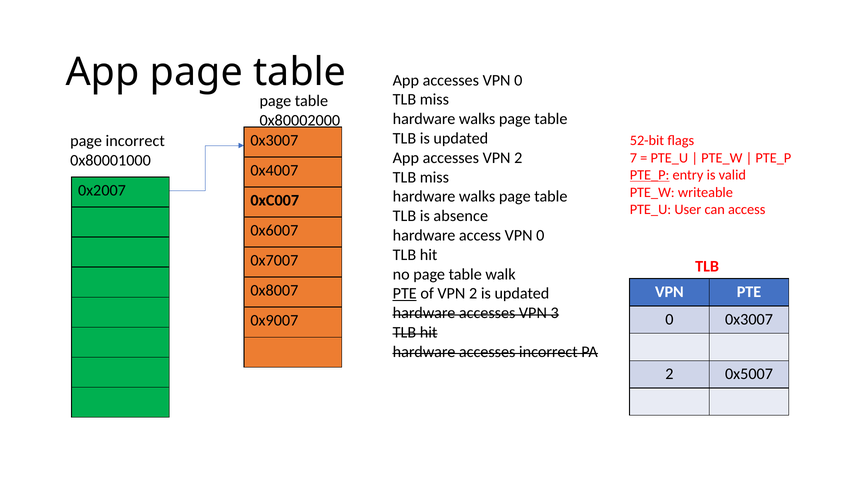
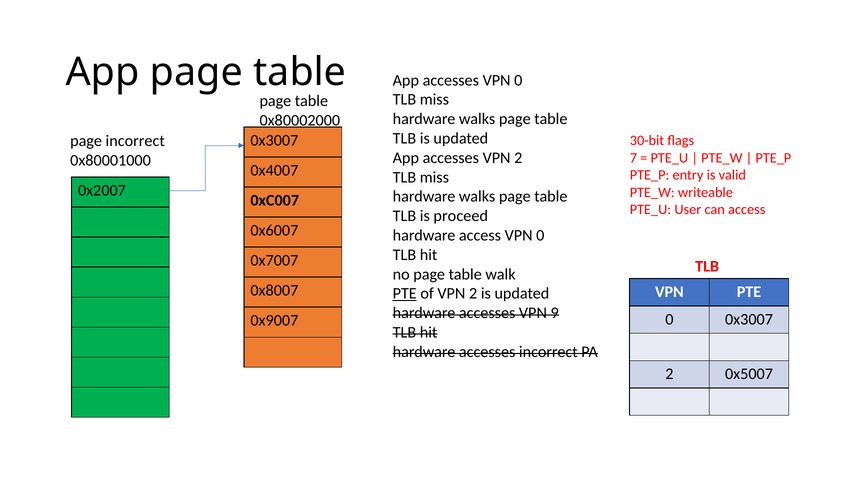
52-bit: 52-bit -> 30-bit (647, 141)
PTE_P underline: present -> none (650, 175)
absence: absence -> proceed (461, 216)
3: 3 -> 9 (555, 313)
